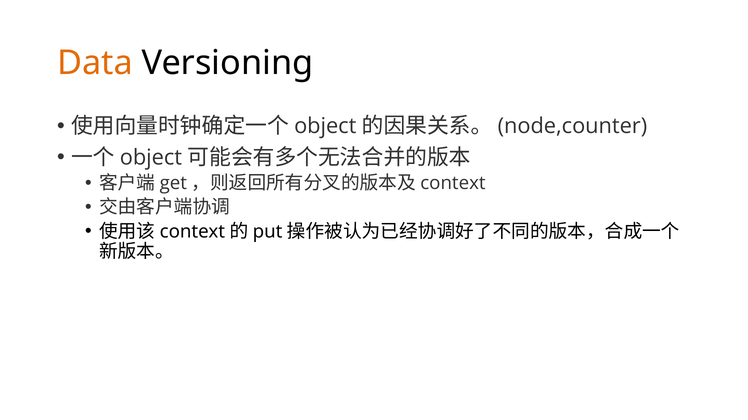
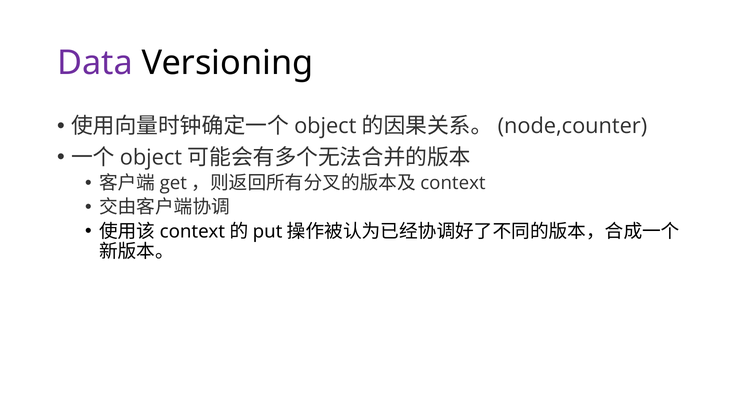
Data colour: orange -> purple (95, 63)
